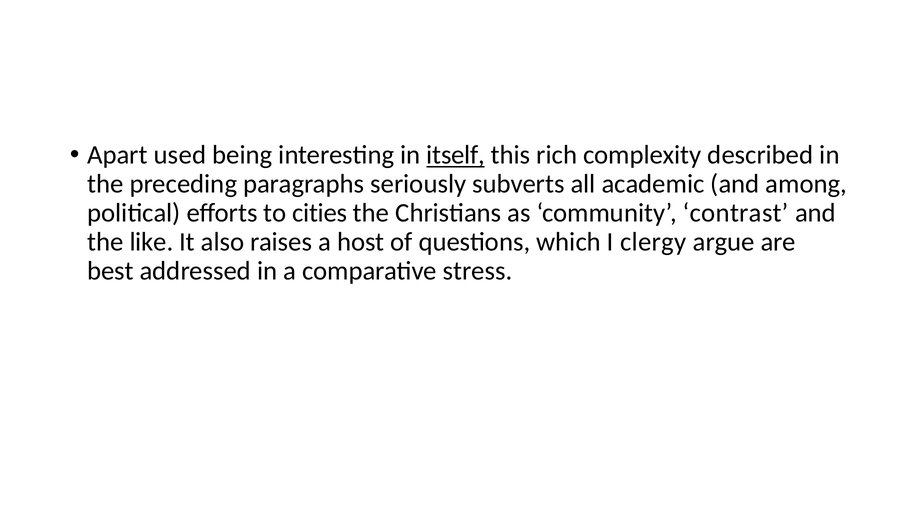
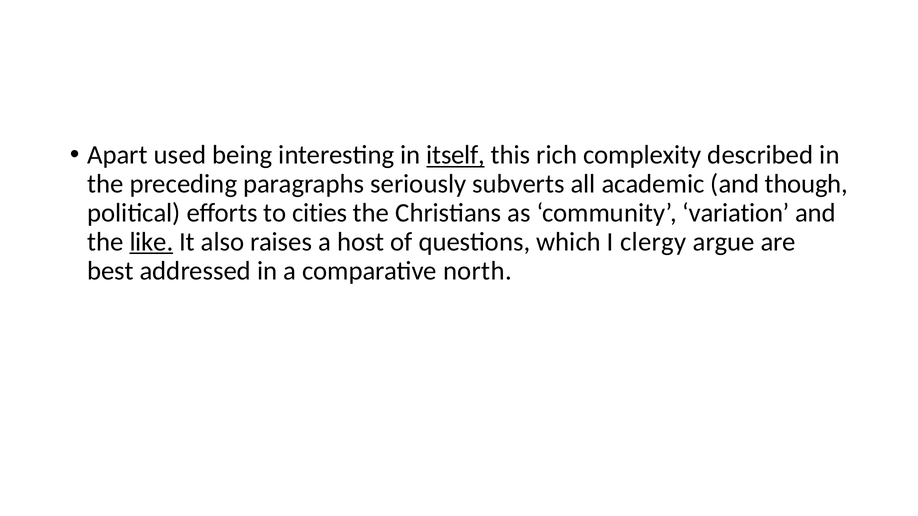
among: among -> though (806, 184)
contrast: contrast -> variation (736, 213)
like underline: none -> present (151, 242)
stress: stress -> north (477, 271)
